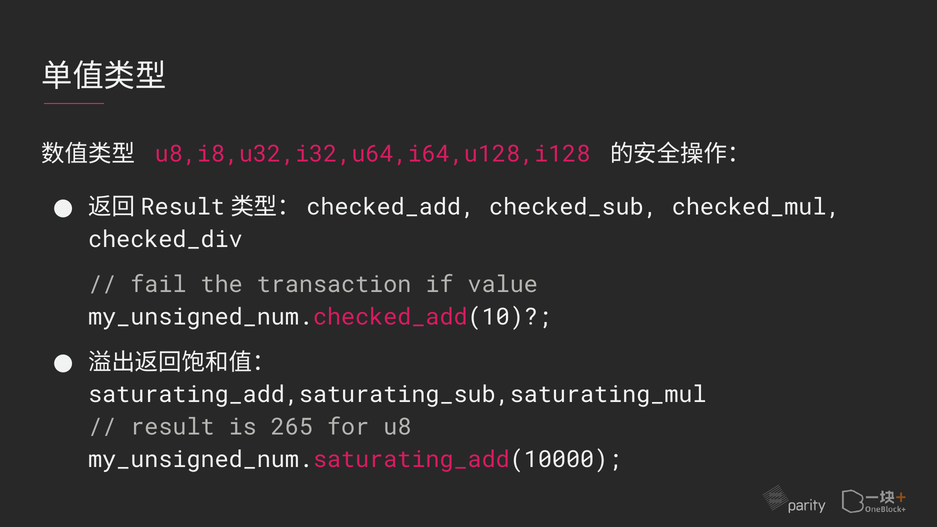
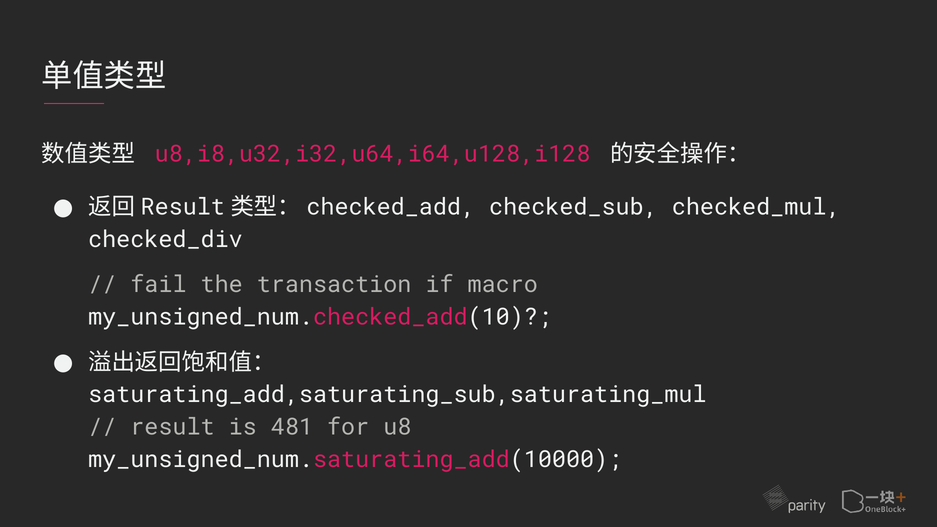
value: value -> macro (503, 285)
265: 265 -> 481 (292, 427)
